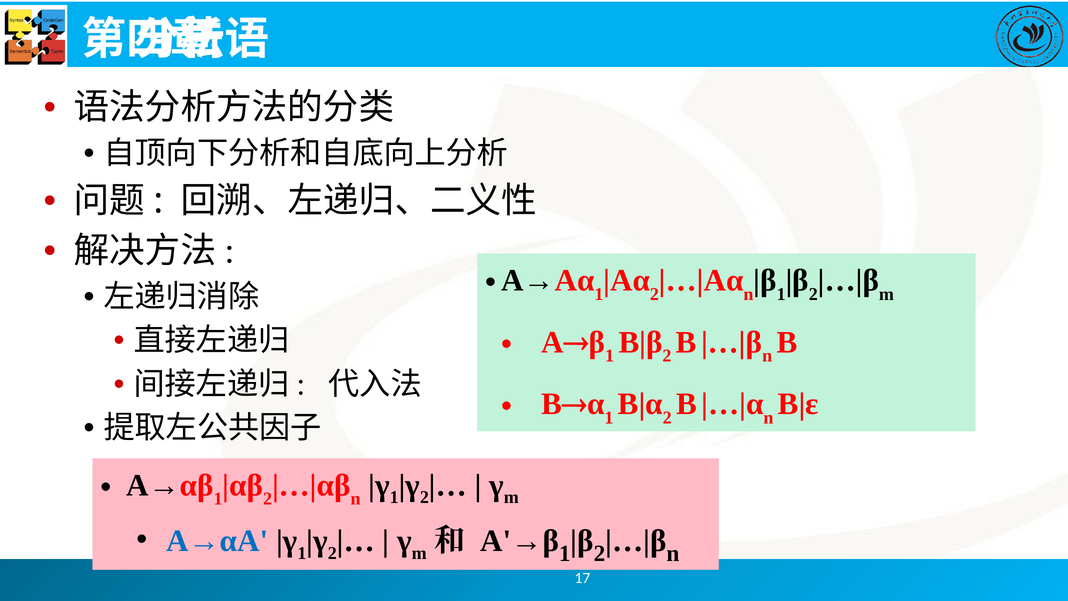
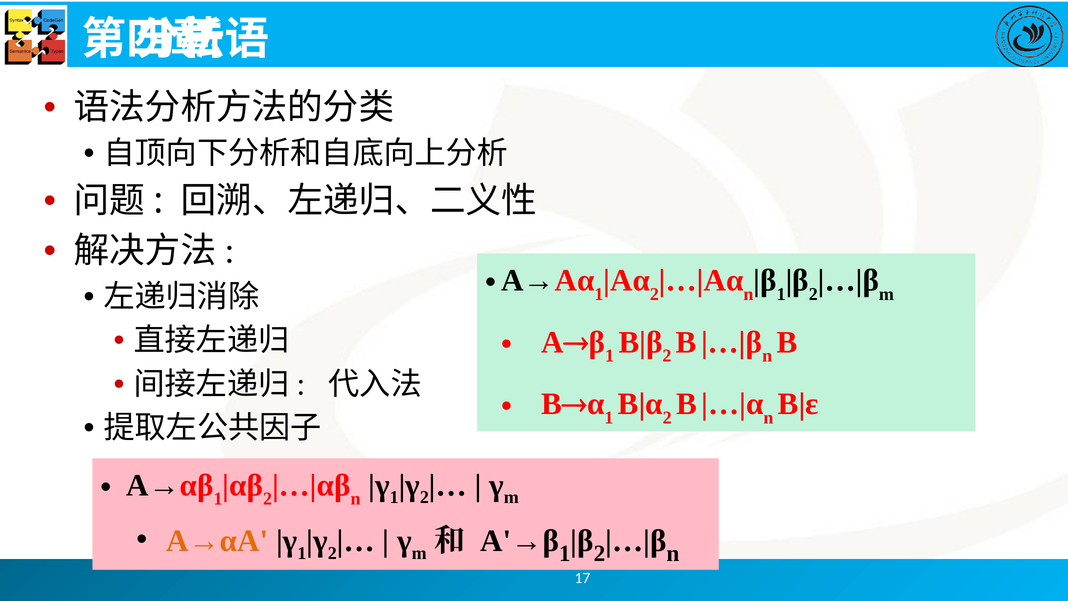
A→αA colour: blue -> orange (217, 541)
